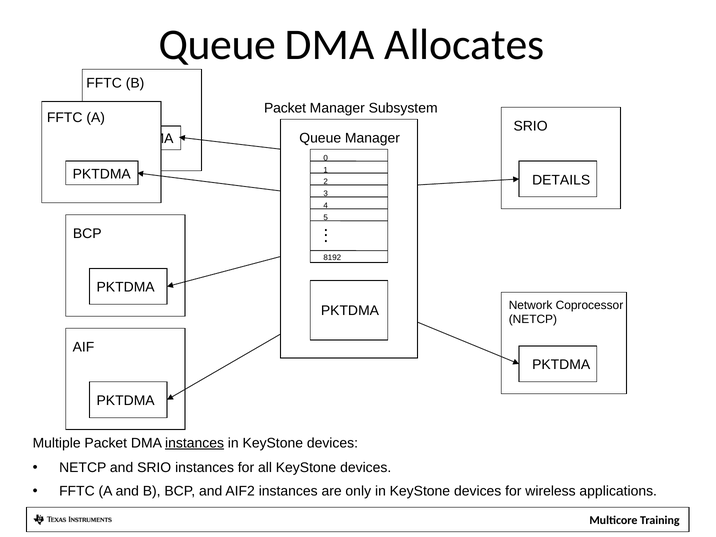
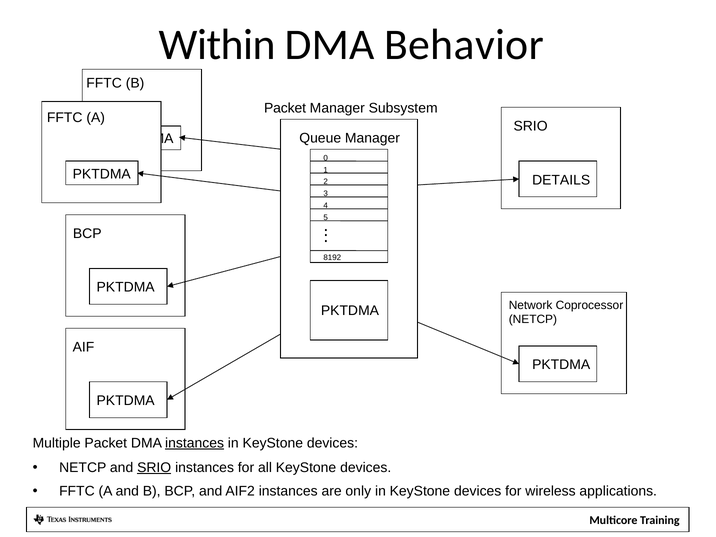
Queue: Queue -> Within (217, 45)
Allocates: Allocates -> Behavior (464, 45)
SRIO underline: none -> present (154, 468)
